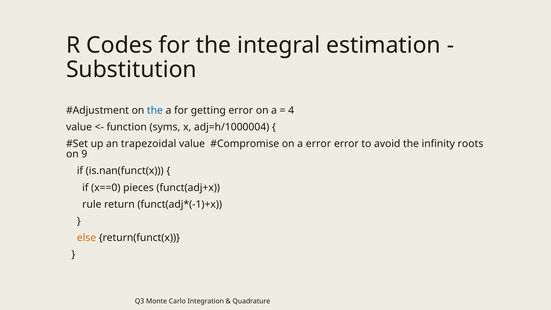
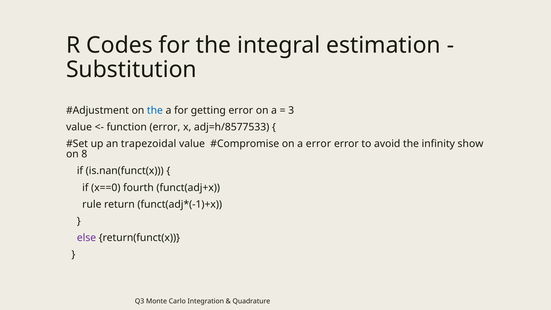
4: 4 -> 3 (291, 110)
function syms: syms -> error (165, 127)
adj=h/1000004: adj=h/1000004 -> adj=h/8577533 (232, 127)
roots: roots -> show (471, 144)
9: 9 -> 8 (84, 154)
pieces: pieces -> fourth (138, 188)
else colour: orange -> purple (86, 238)
